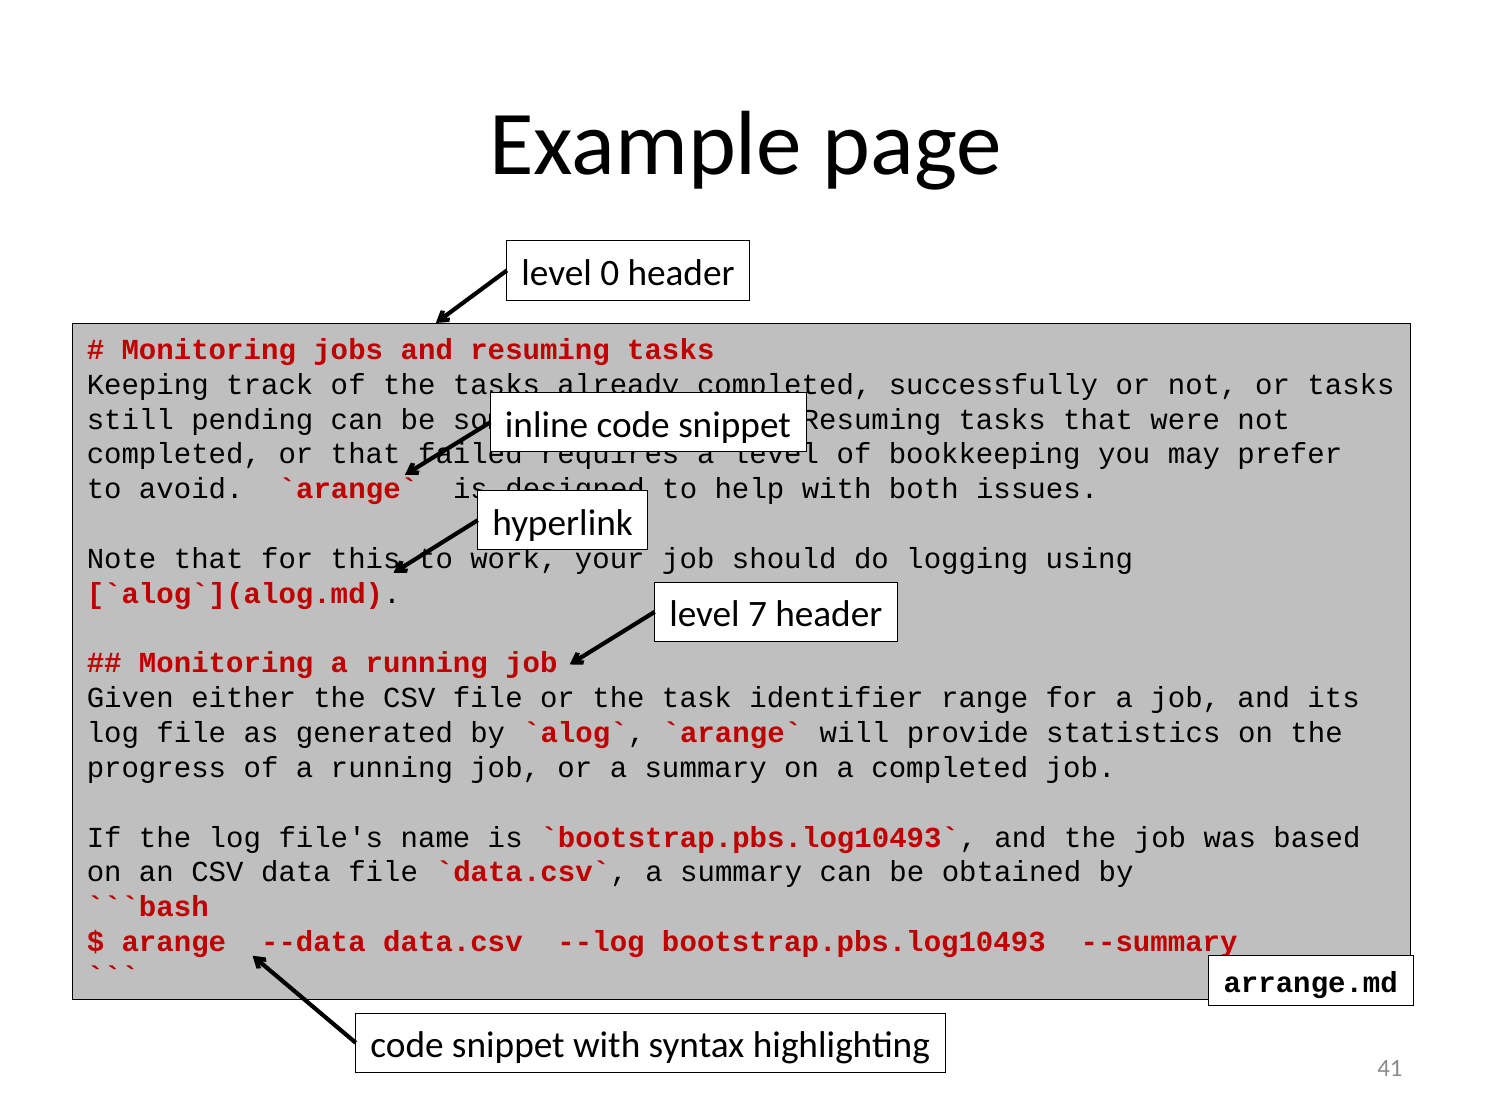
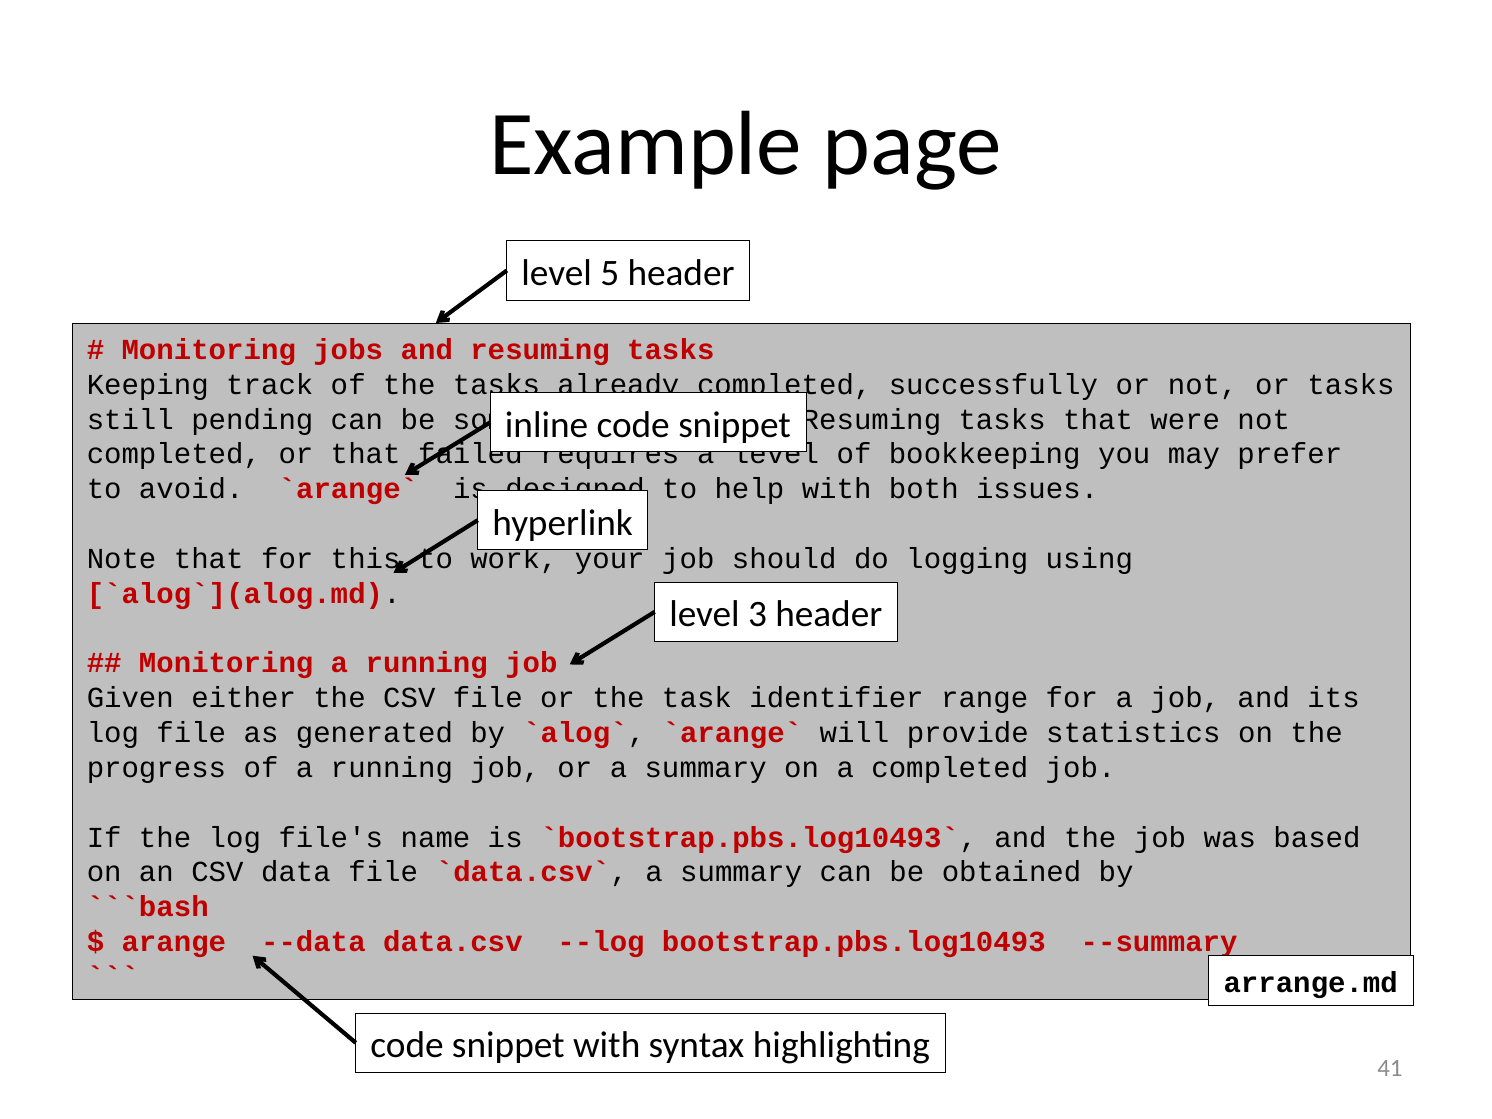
0: 0 -> 5 (610, 273)
7: 7 -> 3 (758, 615)
